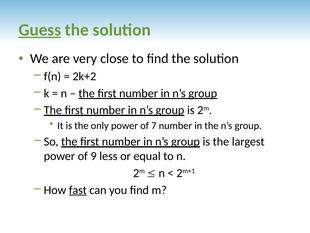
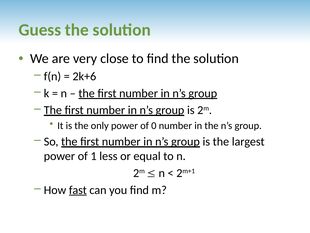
Guess underline: present -> none (40, 30)
2k+2: 2k+2 -> 2k+6 (84, 76)
7: 7 -> 0 (154, 125)
9: 9 -> 1 (94, 156)
